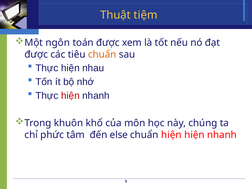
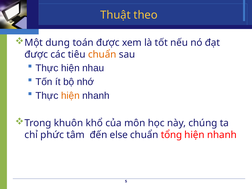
tiệm: tiệm -> theo (146, 15)
ngôn: ngôn -> dung (58, 43)
hiện colour: red -> orange (70, 96)
chuẩn hiện: hiện -> tổng (171, 135)
